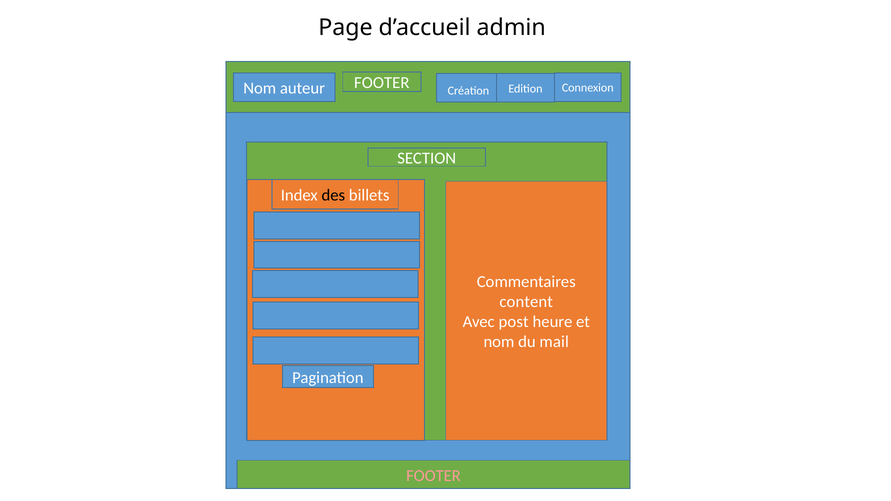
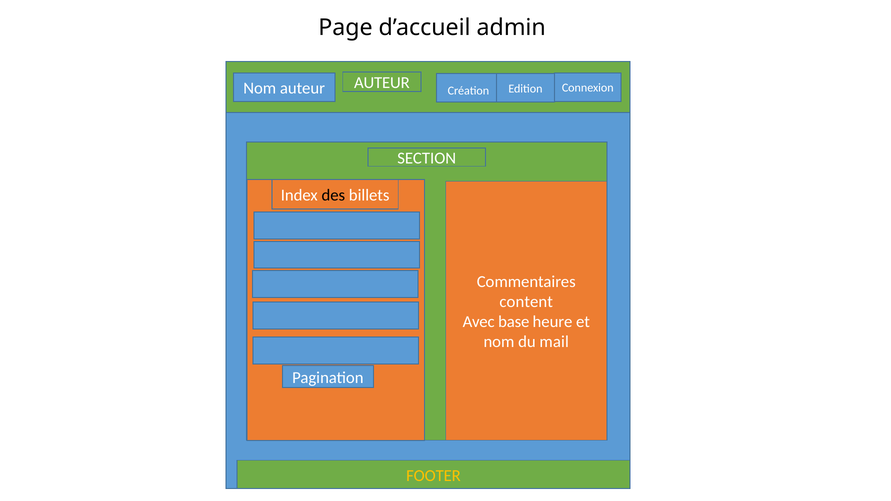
FOOTER: FOOTER -> AUTEUR (382, 83)
post: post -> base (514, 322)
FOOTER colour: pink -> yellow (433, 476)
